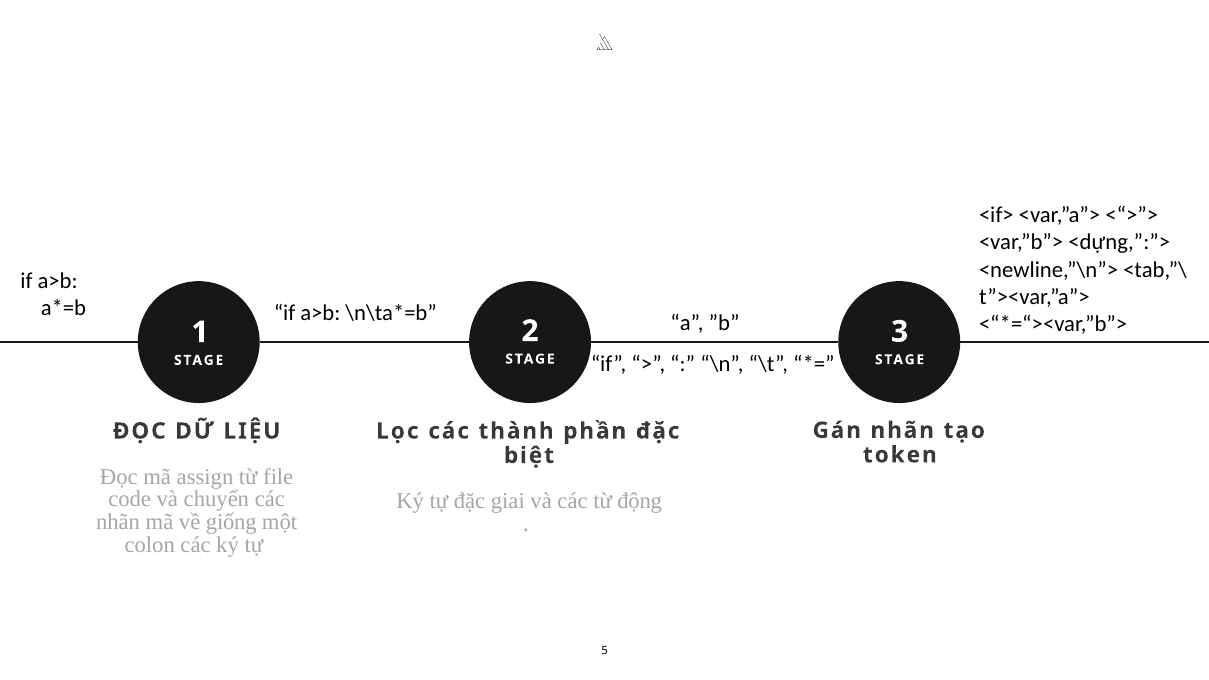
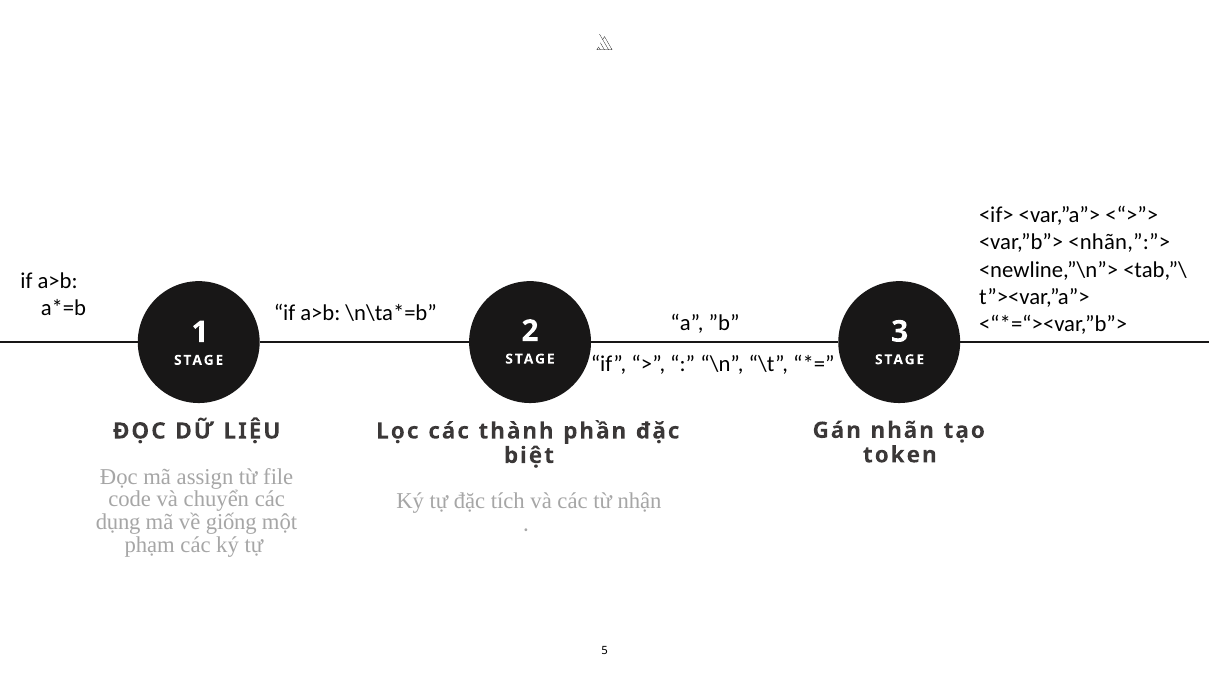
<dựng,”:”>: <dựng,”:”> -> <nhãn,”:”> (1119, 242)
giai: giai -> tích (508, 501)
động: động -> nhận (640, 501)
nhãn: nhãn -> dụng (118, 522)
colon: colon -> phạm (150, 545)
